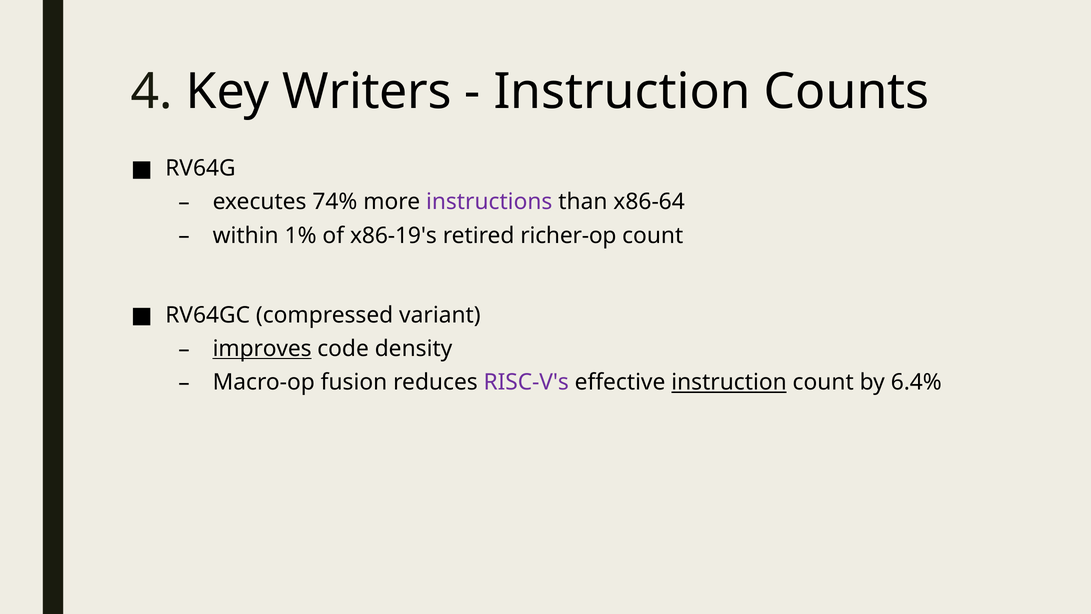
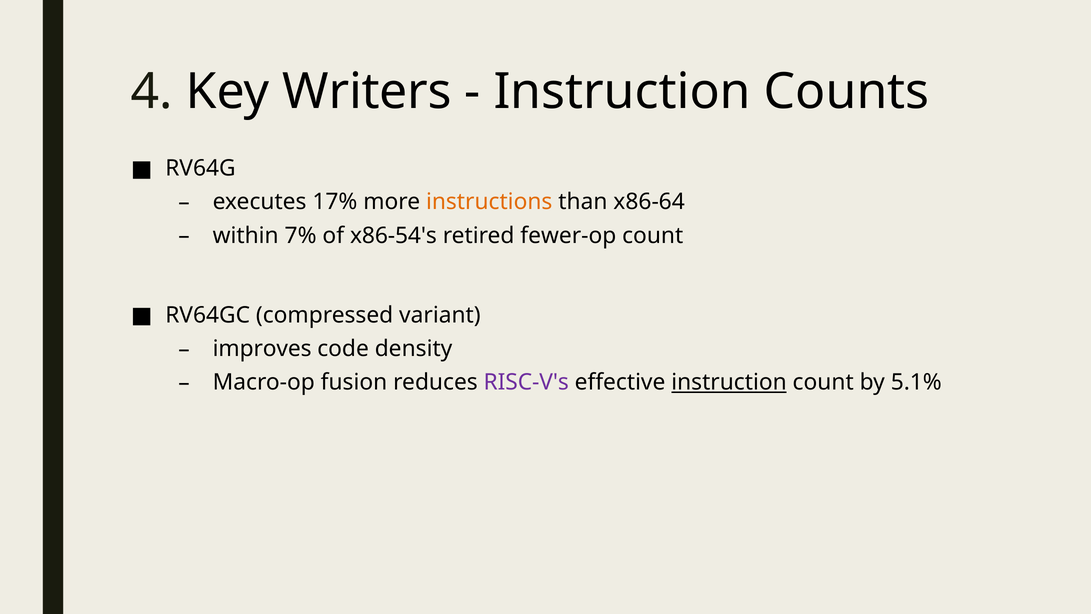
74%: 74% -> 17% (335, 202)
instructions colour: purple -> orange (489, 202)
1%: 1% -> 7% (301, 235)
x86-19's: x86-19's -> x86-54's (393, 235)
richer-op: richer-op -> fewer-op (568, 235)
improves underline: present -> none (262, 349)
6.4%: 6.4% -> 5.1% (916, 382)
